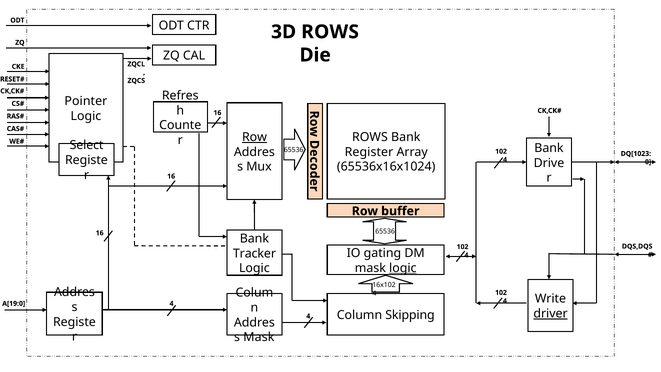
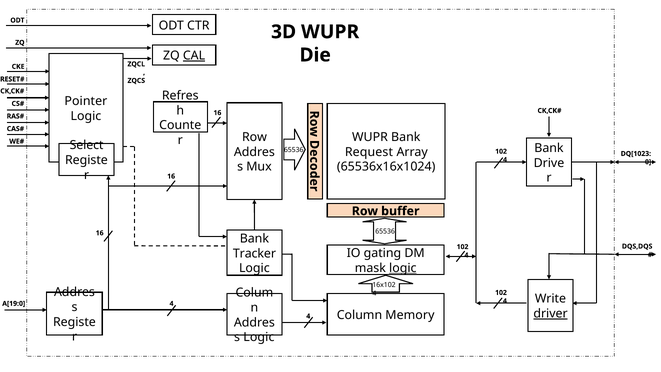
3D ROWS: ROWS -> WUPR (330, 32)
CAL underline: none -> present (194, 56)
ROWS: ROWS -> WUPR (370, 137)
Row underline: present -> none (255, 137)
Register: Register -> Request (369, 152)
Skipping: Skipping -> Memory (410, 315)
Mask: Mask -> Logic (259, 337)
